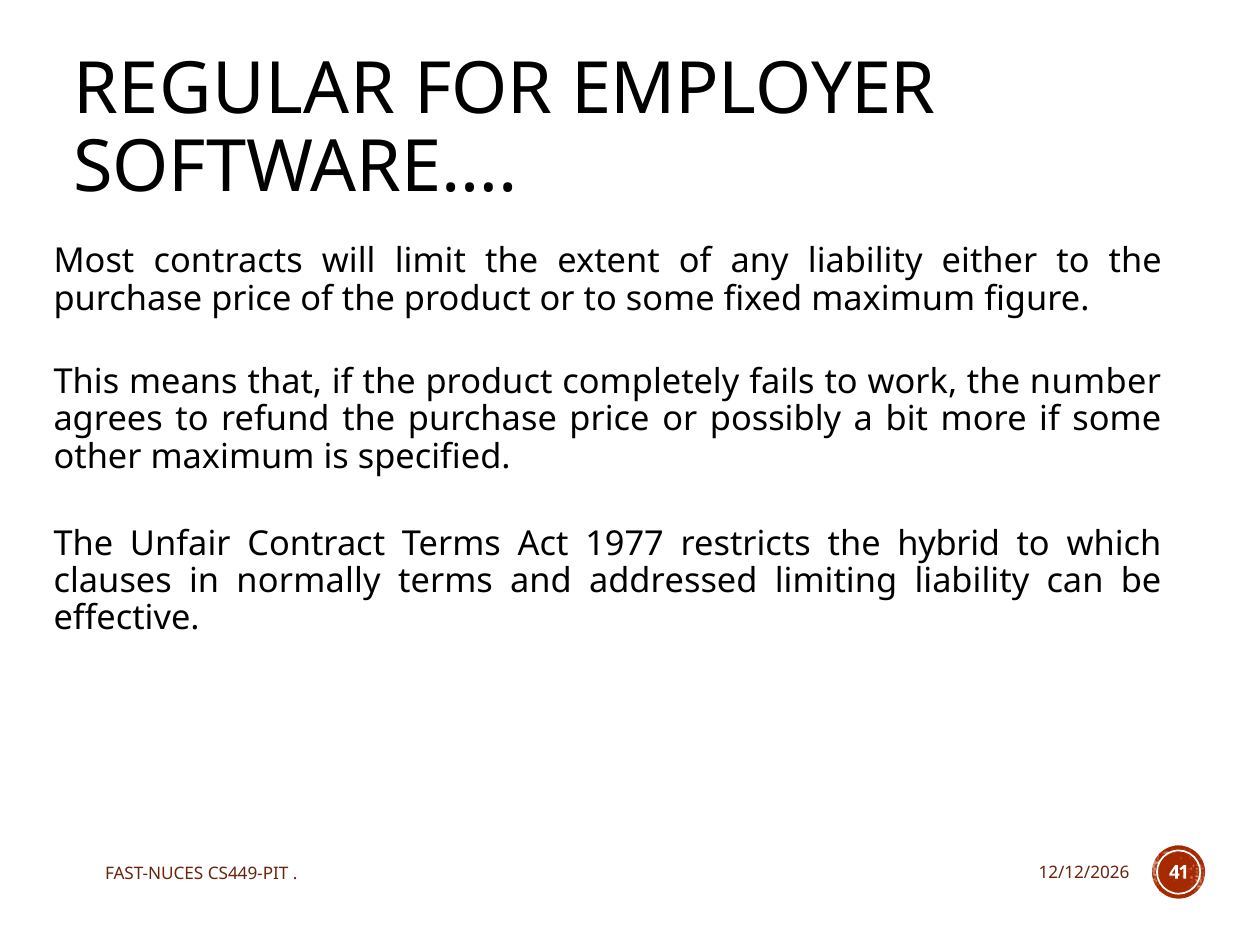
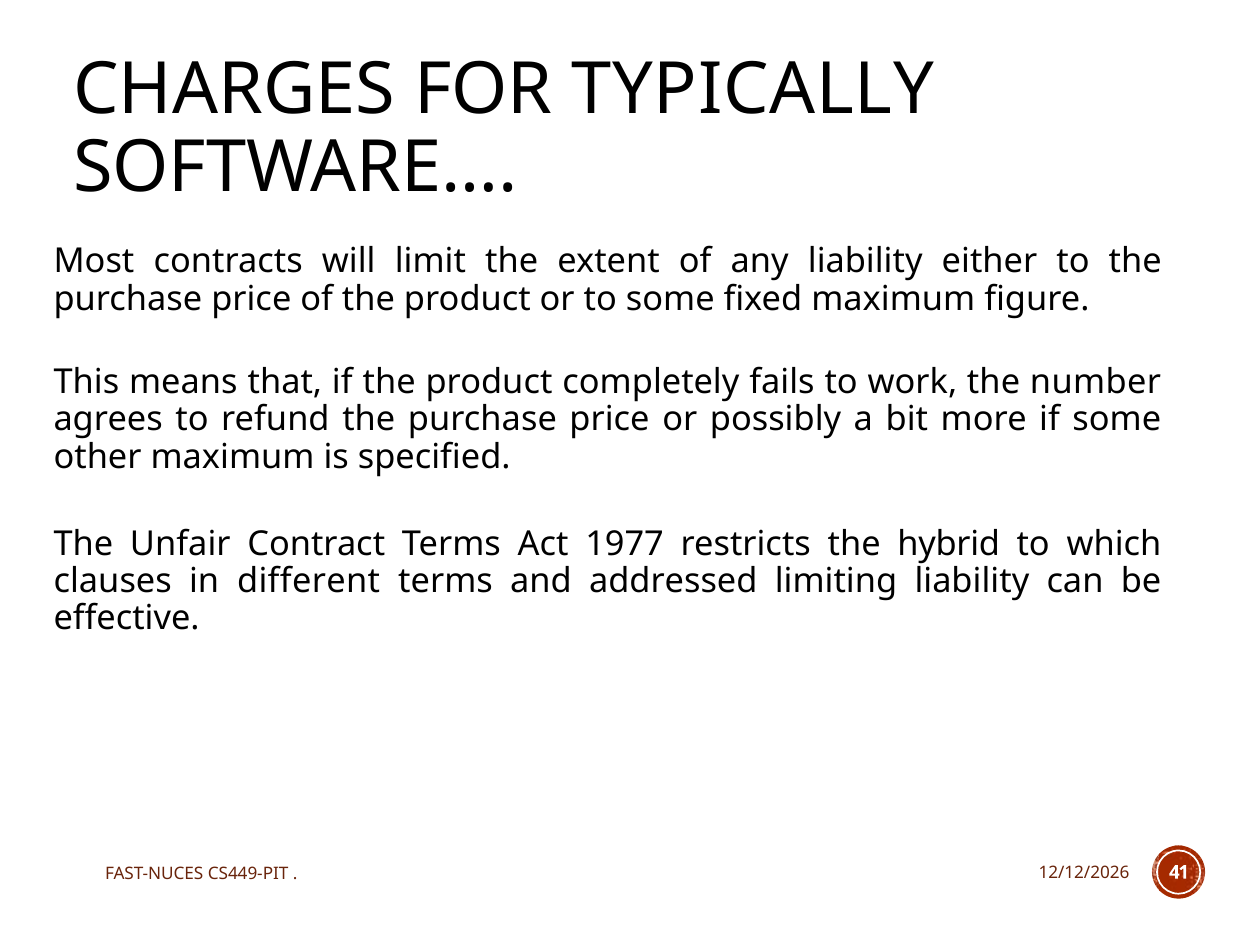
REGULAR: REGULAR -> CHARGES (234, 90)
EMPLOYER: EMPLOYER -> TYPICALLY (753, 90)
normally: normally -> different (309, 581)
